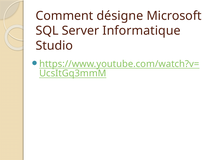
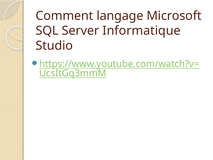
désigne: désigne -> langage (120, 16)
